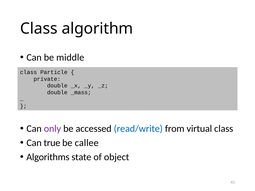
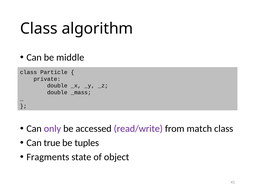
read/write colour: blue -> purple (138, 129)
virtual: virtual -> match (199, 129)
callee: callee -> tuples (87, 143)
Algorithms: Algorithms -> Fragments (48, 157)
